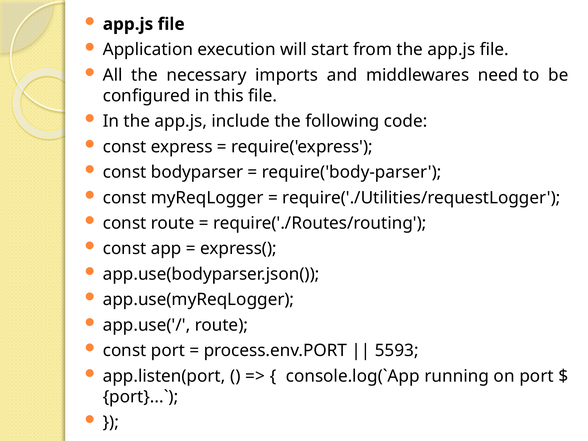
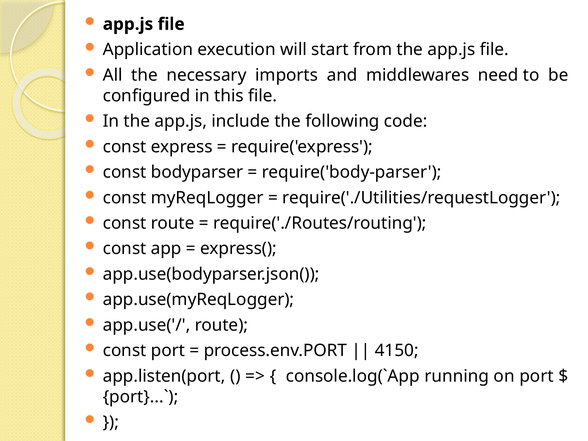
5593: 5593 -> 4150 (397, 351)
